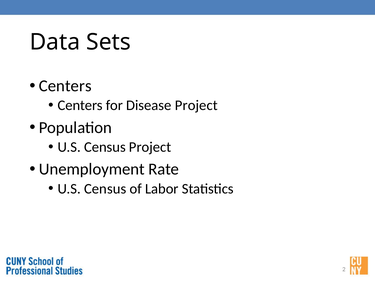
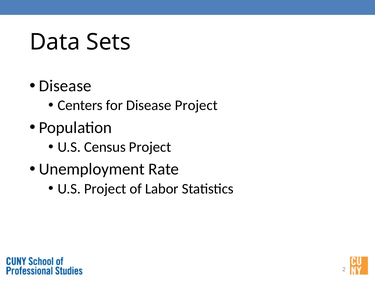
Centers: Centers -> Disease (65, 86)
Census: Census -> Project (105, 188)
